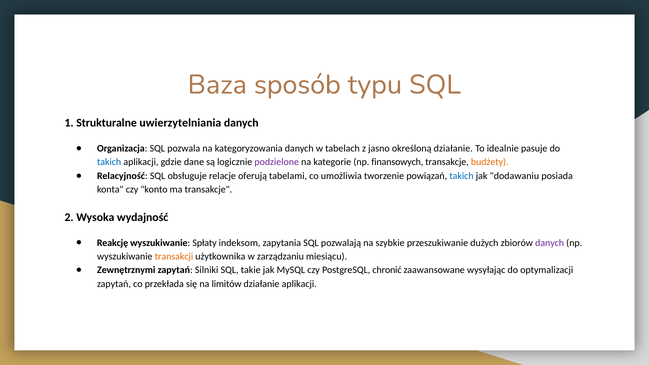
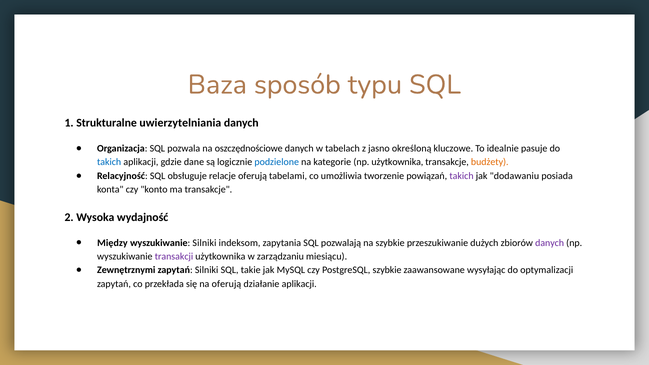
kategoryzowania: kategoryzowania -> oszczędnościowe (249, 149)
określoną działanie: działanie -> kluczowe (453, 149)
podzielone colour: purple -> blue (277, 162)
np finansowych: finansowych -> użytkownika (397, 162)
takich colour: blue -> purple (461, 176)
Reakcję: Reakcję -> Między (112, 243)
wyszukiwanie Spłaty: Spłaty -> Silniki (204, 243)
transakcji colour: orange -> purple (174, 256)
PostgreSQL chronić: chronić -> szybkie (387, 270)
na limitów: limitów -> oferują (226, 284)
